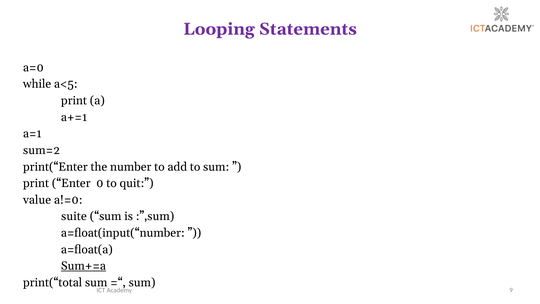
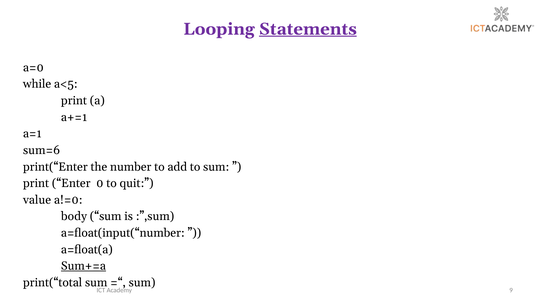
Statements underline: none -> present (308, 29)
sum=2: sum=2 -> sum=6 (42, 150)
suite: suite -> body (74, 216)
